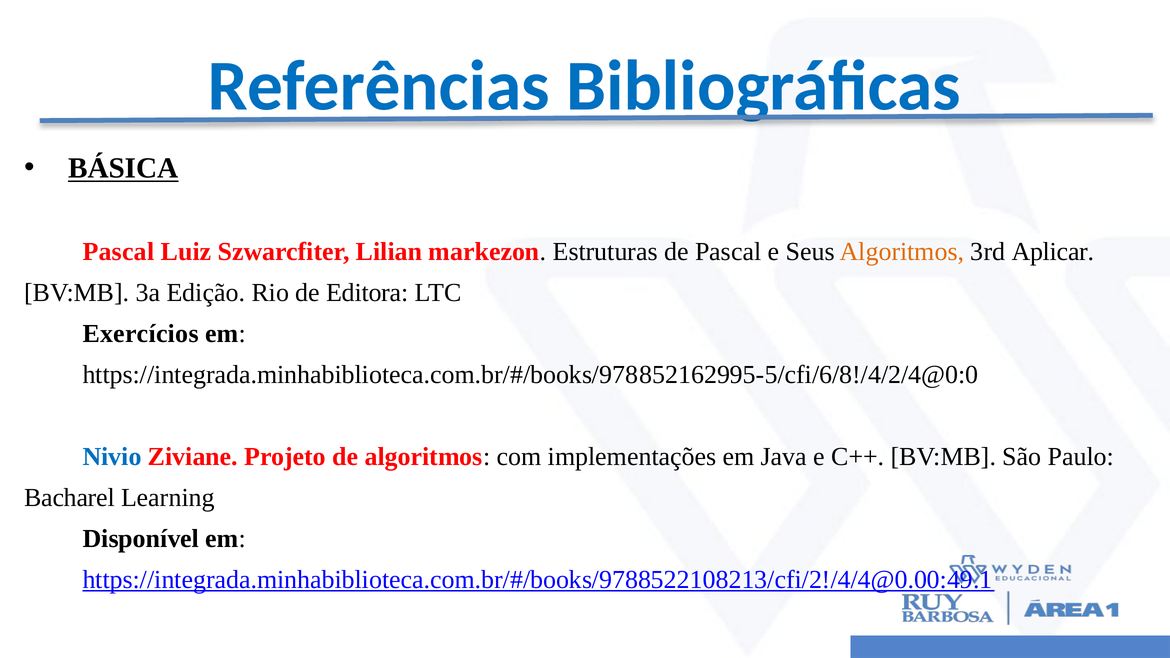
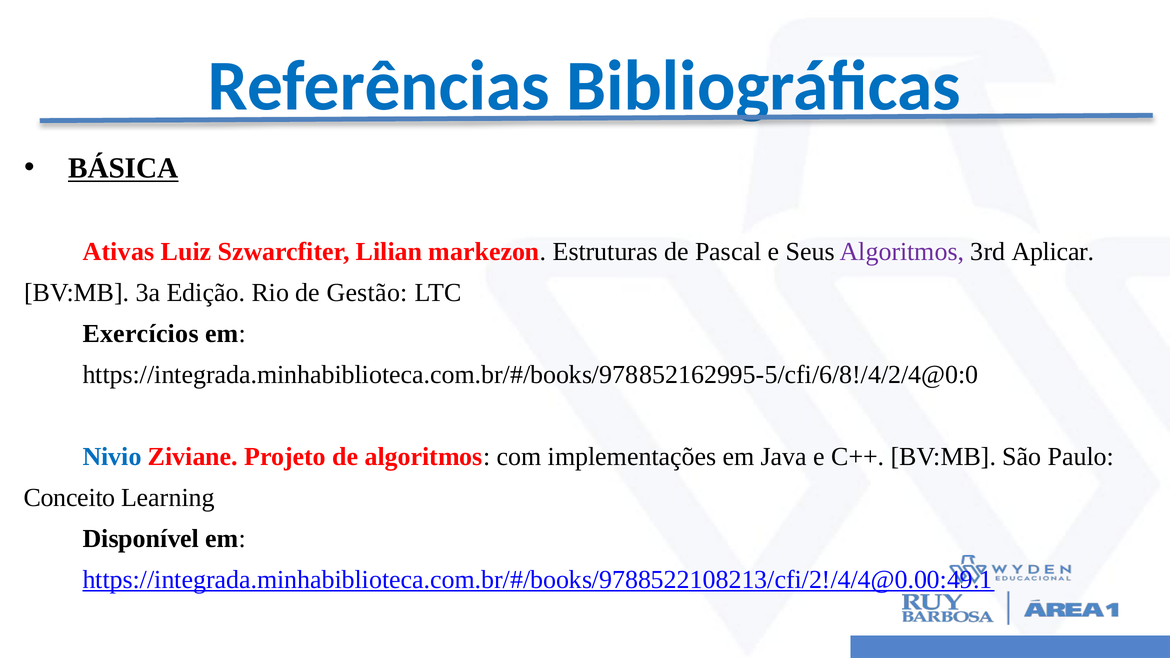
Pascal: Pascal -> Ativas (118, 252)
Algoritmos colour: orange -> purple (902, 252)
Editora: Editora -> Gestão (367, 293)
Bacharel: Bacharel -> Conceito (70, 498)
